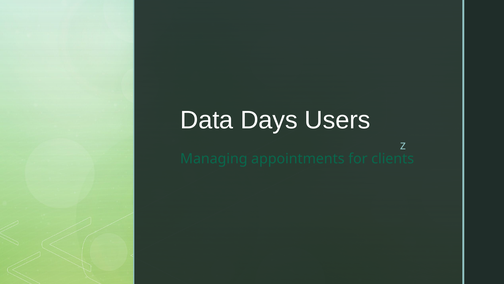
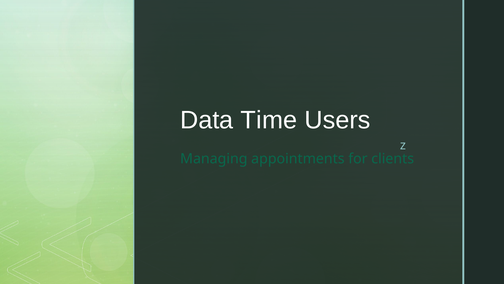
Days: Days -> Time (269, 120)
